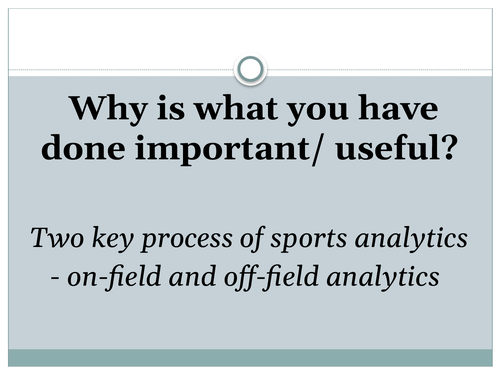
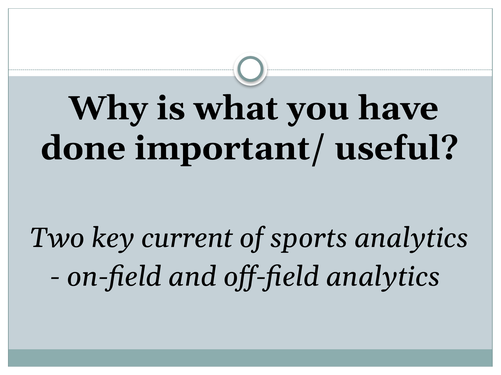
process: process -> current (187, 238)
